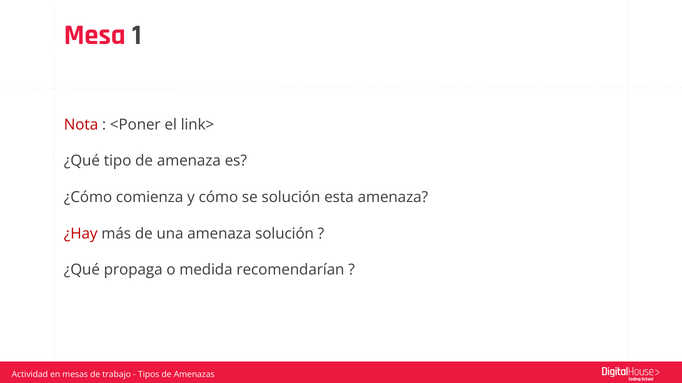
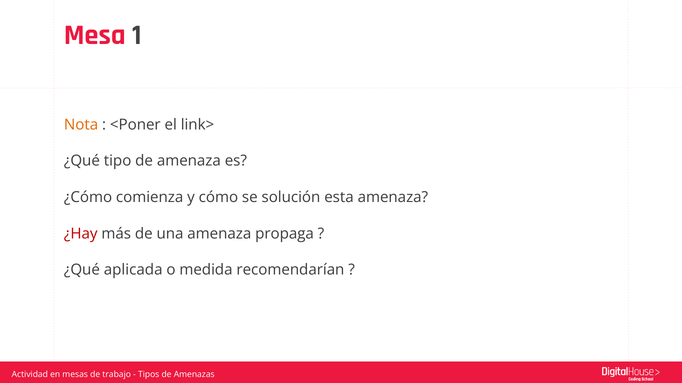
Nota colour: red -> orange (81, 125)
amenaza solución: solución -> propaga (285, 234)
propaga: propaga -> aplicada (133, 270)
